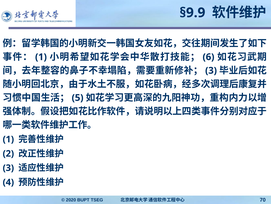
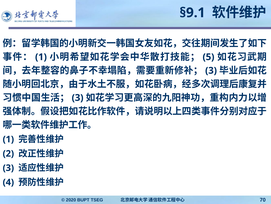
§9.9: §9.9 -> §9.1 (192, 13)
6: 6 -> 5 (208, 57)
5: 5 -> 3 (78, 97)
